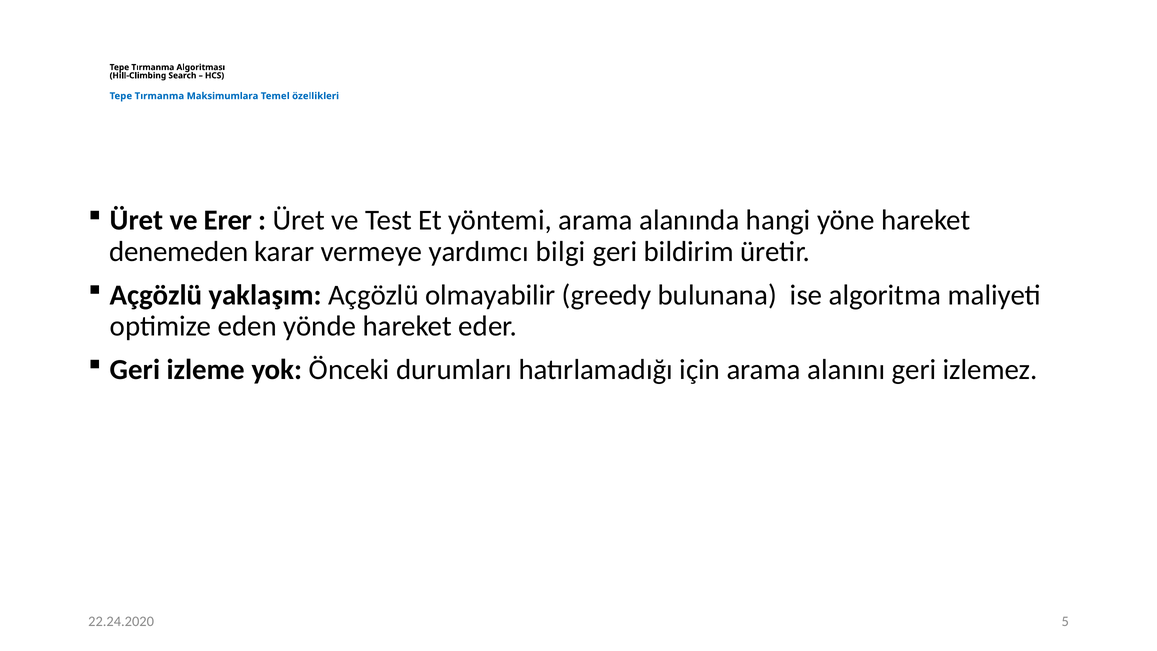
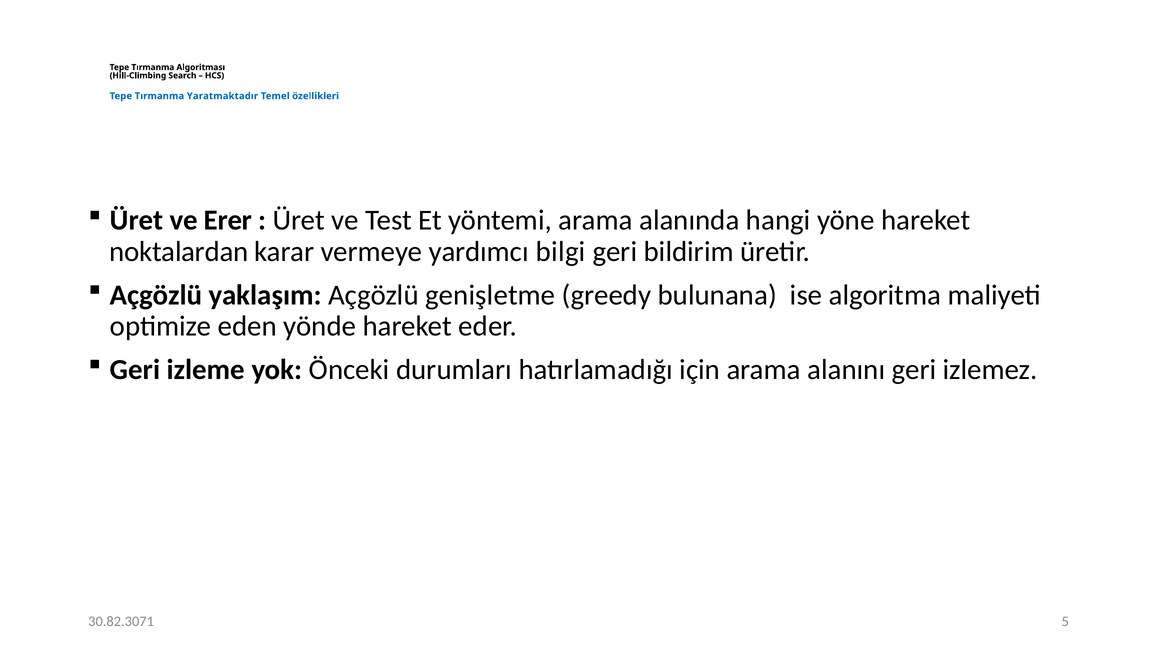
Maksimumlara: Maksimumlara -> Yaratmaktadır (222, 96)
denemeden: denemeden -> noktalardan (179, 252)
olmayabilir: olmayabilir -> genişletme (490, 295)
22.24.2020: 22.24.2020 -> 30.82.3071 (121, 622)
